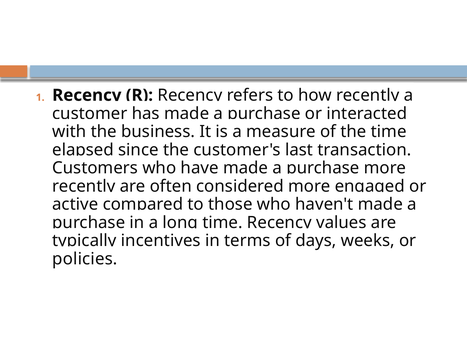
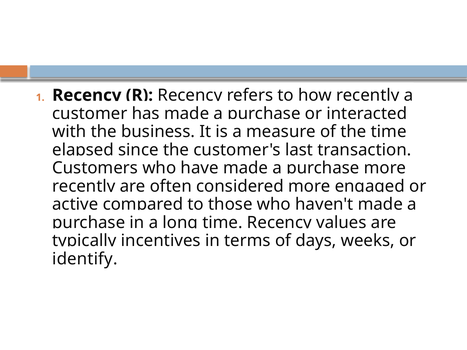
policies: policies -> identify (85, 259)
